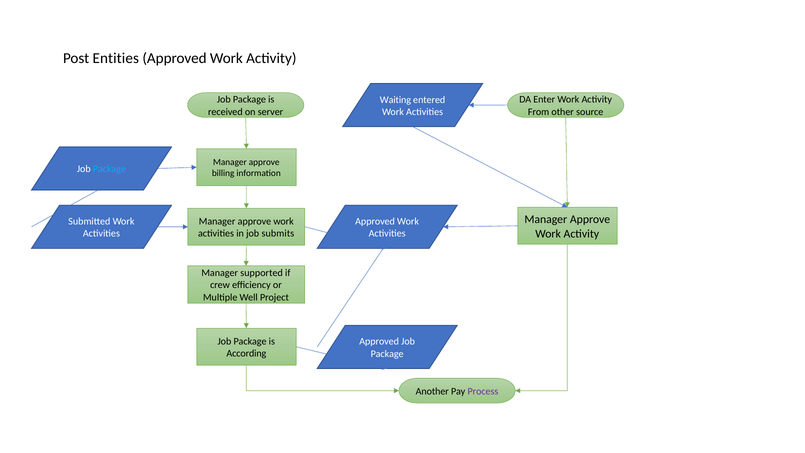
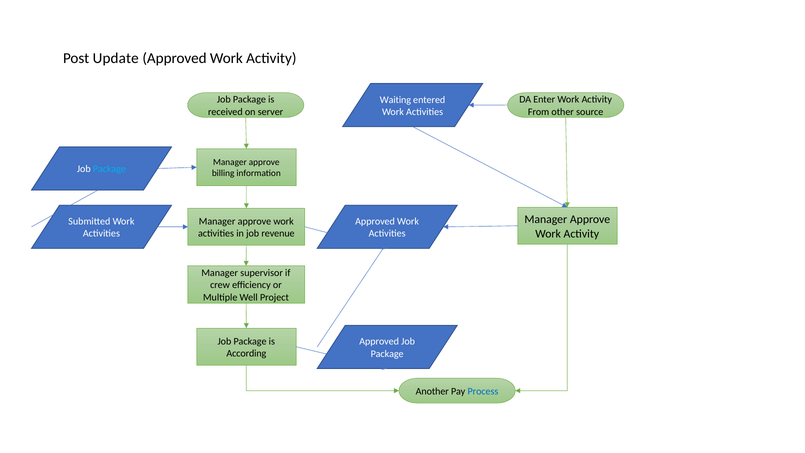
Entities: Entities -> Update (116, 58)
submits: submits -> revenue (278, 233)
supported: supported -> supervisor (262, 273)
Process colour: purple -> blue (483, 391)
